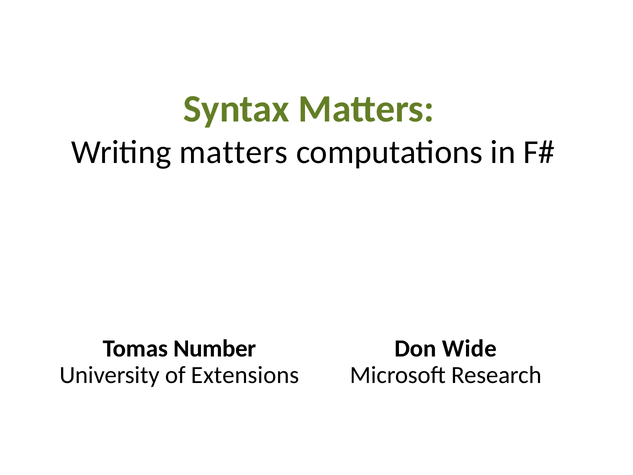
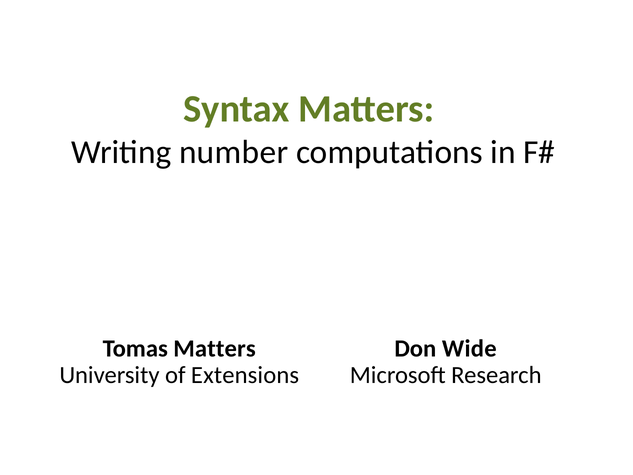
Writing matters: matters -> number (234, 152)
Tomas Number: Number -> Matters (215, 349)
